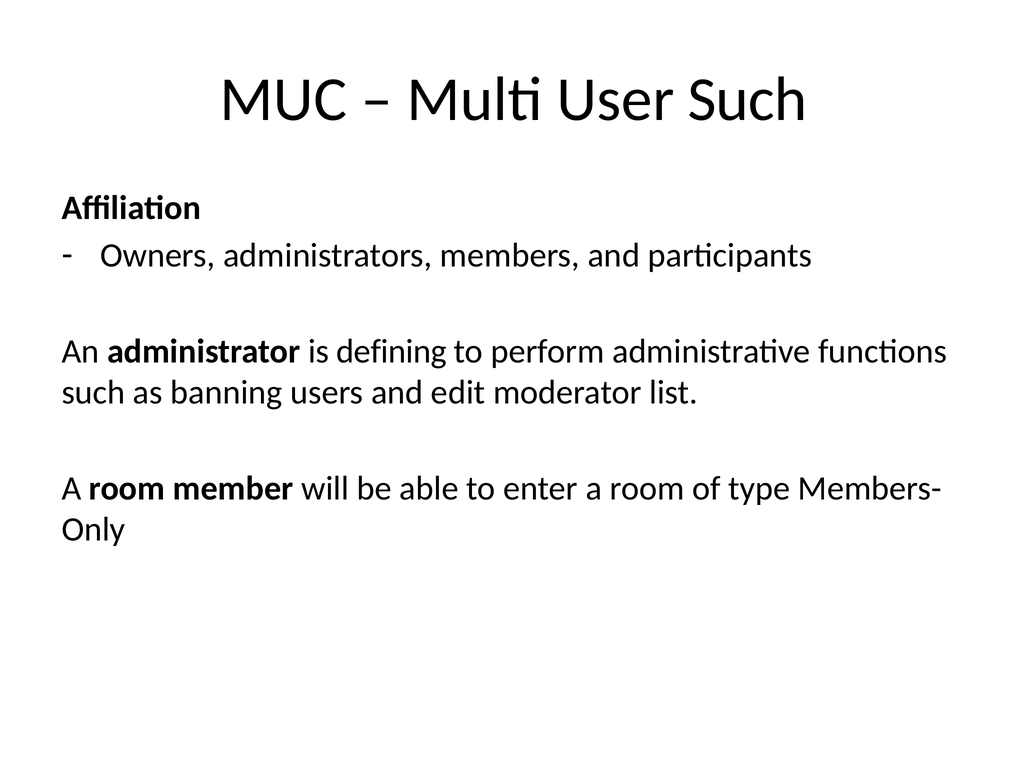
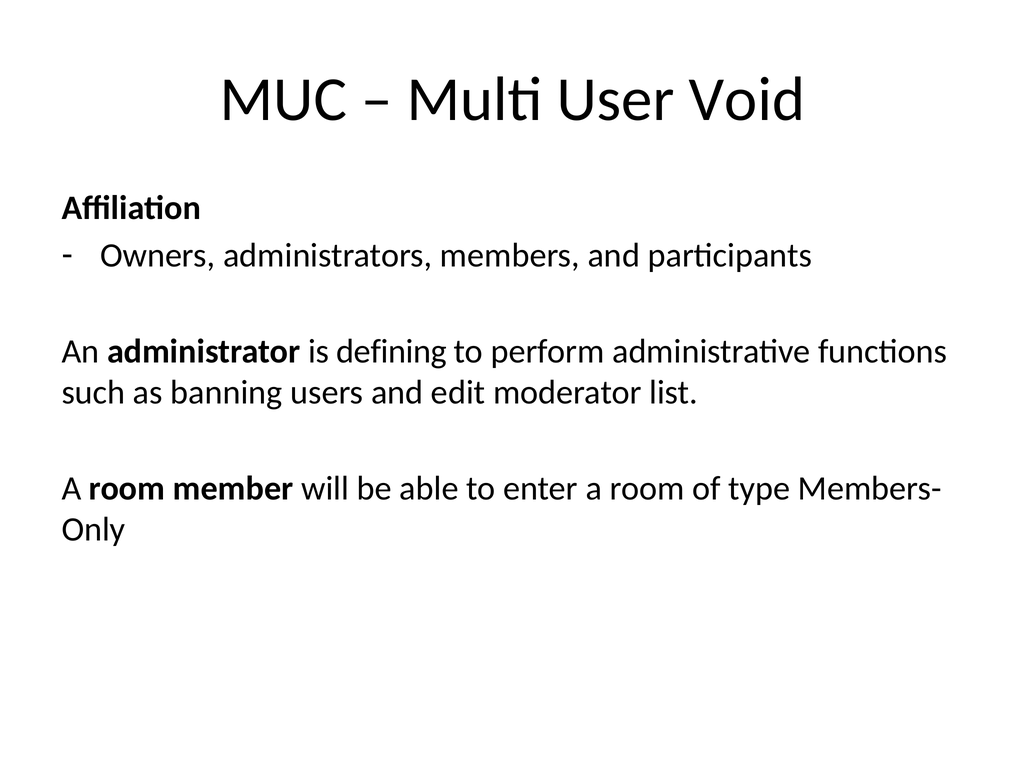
User Such: Such -> Void (747, 99)
